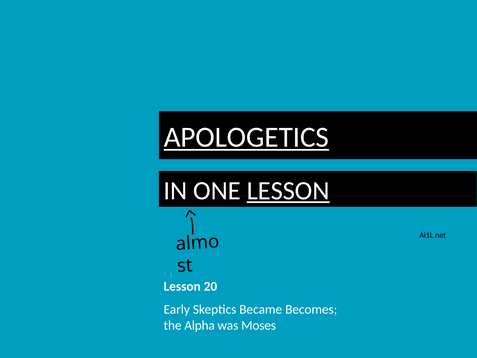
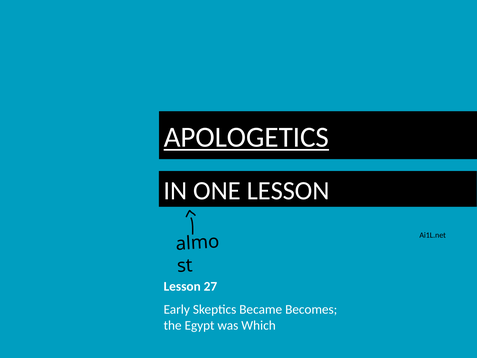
LESSON underline: present -> none (288, 191)
20: 20 -> 27 (210, 286)
Alpha: Alpha -> Egypt (200, 325)
Moses: Moses -> Which (259, 325)
